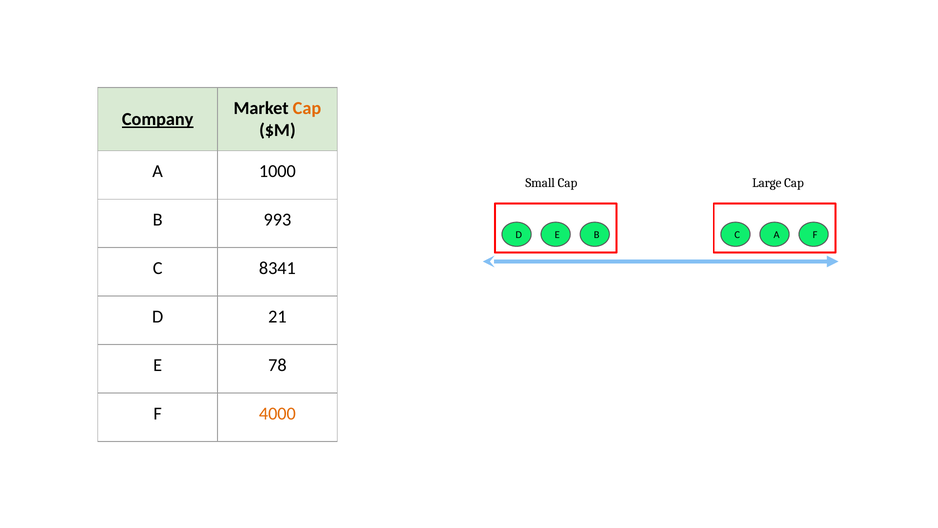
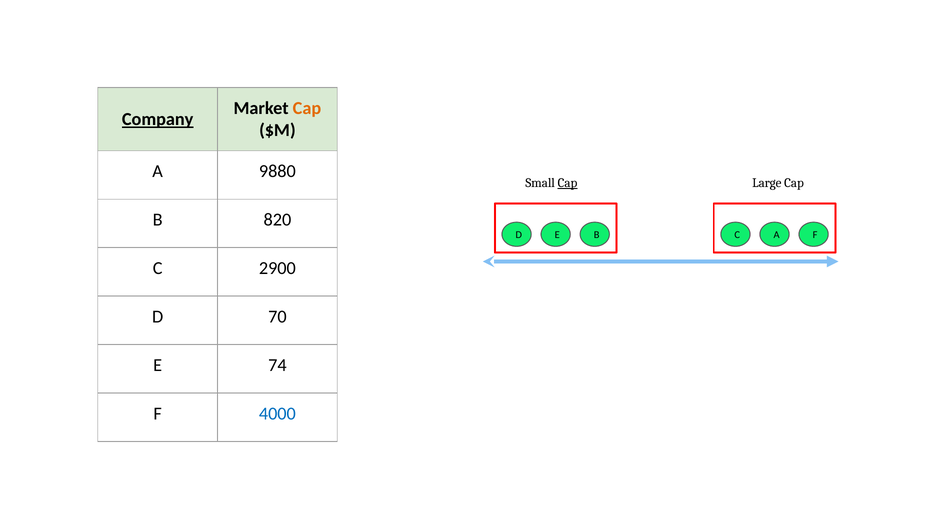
1000: 1000 -> 9880 (277, 171)
Cap underline: none -> present (568, 183)
993: 993 -> 820 (277, 220)
8341: 8341 -> 2900 (277, 268)
21: 21 -> 70 (277, 317)
78: 78 -> 74 (277, 365)
4000 colour: orange -> blue (277, 414)
